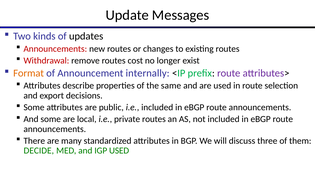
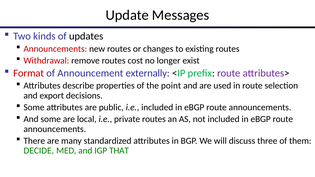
Format colour: orange -> red (29, 73)
internally: internally -> externally (148, 73)
same: same -> point (171, 86)
IGP USED: USED -> THAT (119, 151)
